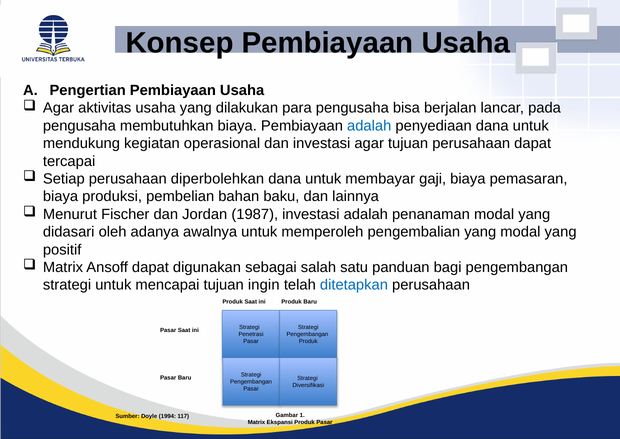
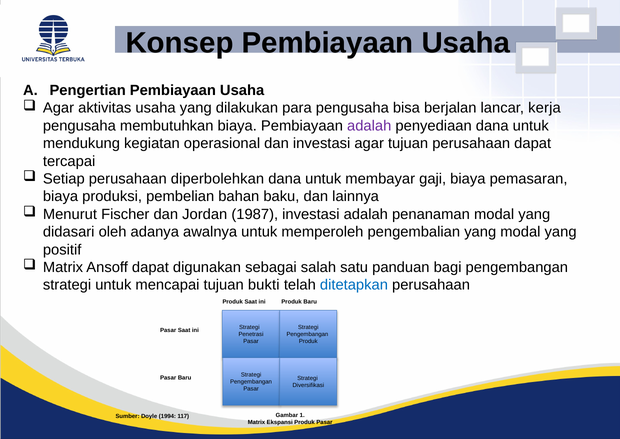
pada: pada -> kerja (544, 108)
adalah colour: blue -> purple (369, 126)
ingin: ingin -> bukti (264, 285)
